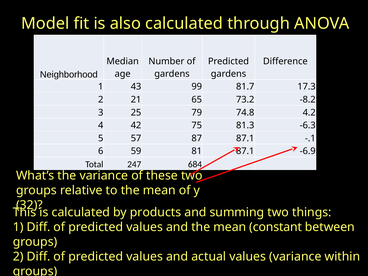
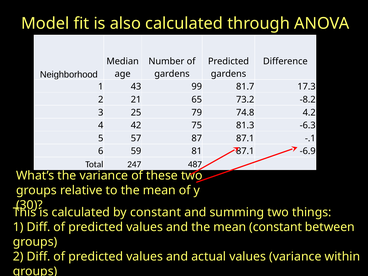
684: 684 -> 487 (195, 164)
32: 32 -> 30 (29, 205)
by products: products -> constant (156, 212)
